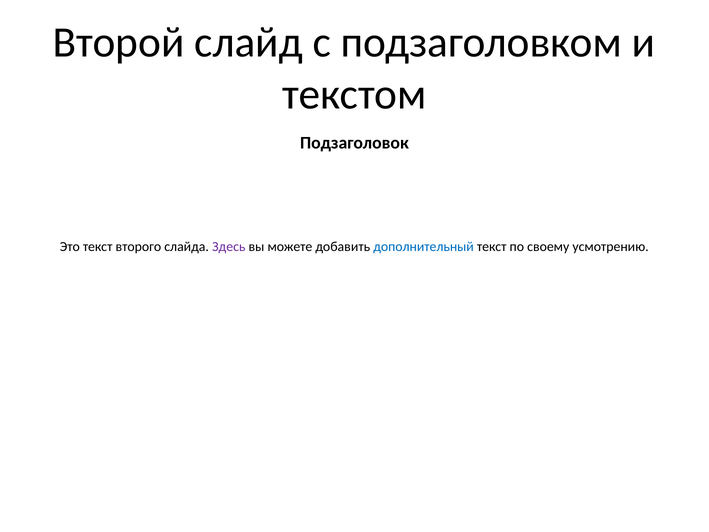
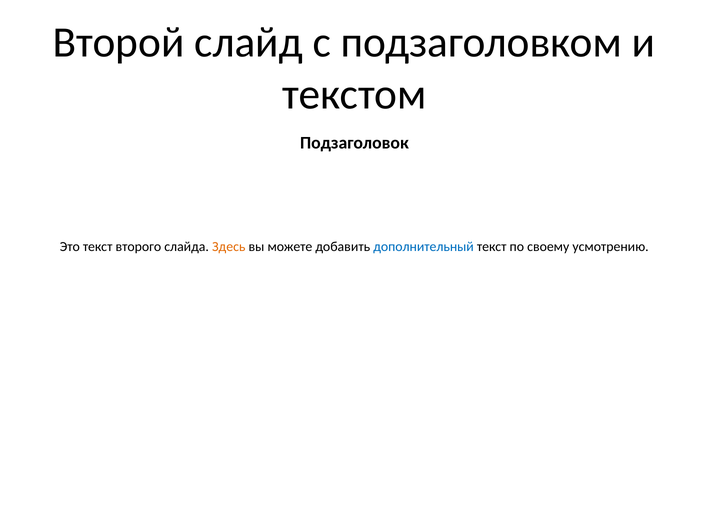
Здесь colour: purple -> orange (229, 247)
